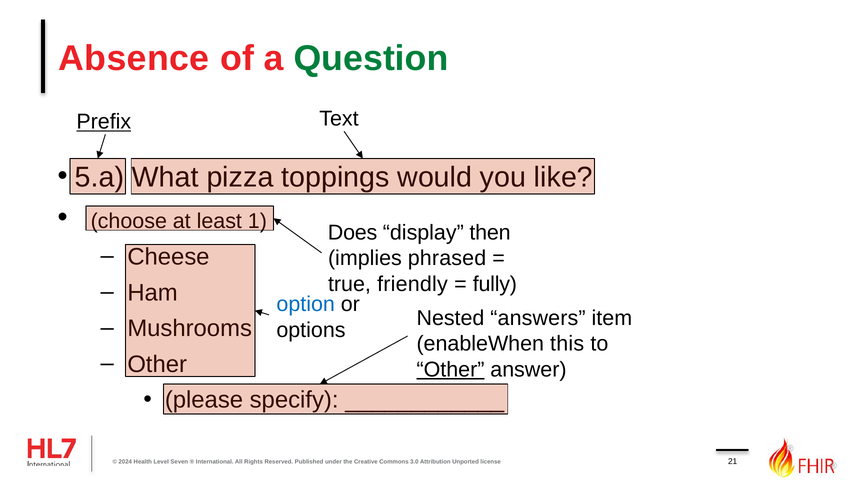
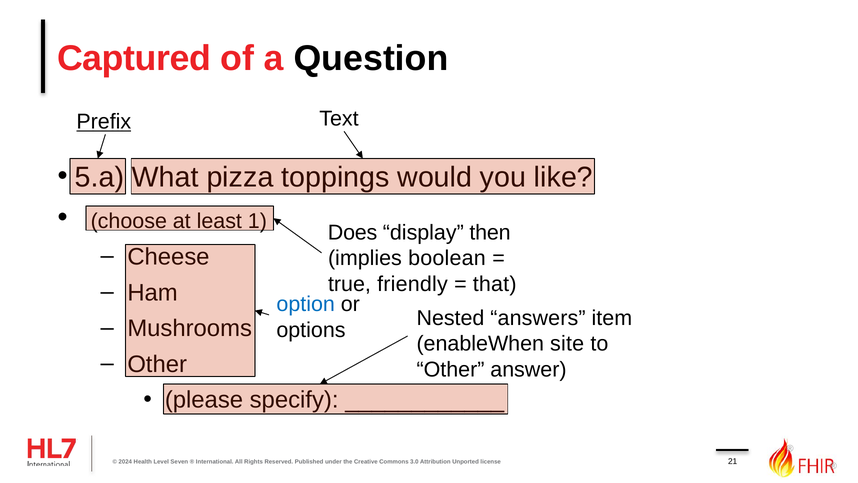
Absence: Absence -> Captured (134, 59)
Question colour: green -> black (371, 59)
phrased: phrased -> boolean (447, 258)
fully: fully -> that (495, 284)
this: this -> site (567, 344)
Other underline: present -> none (450, 369)
